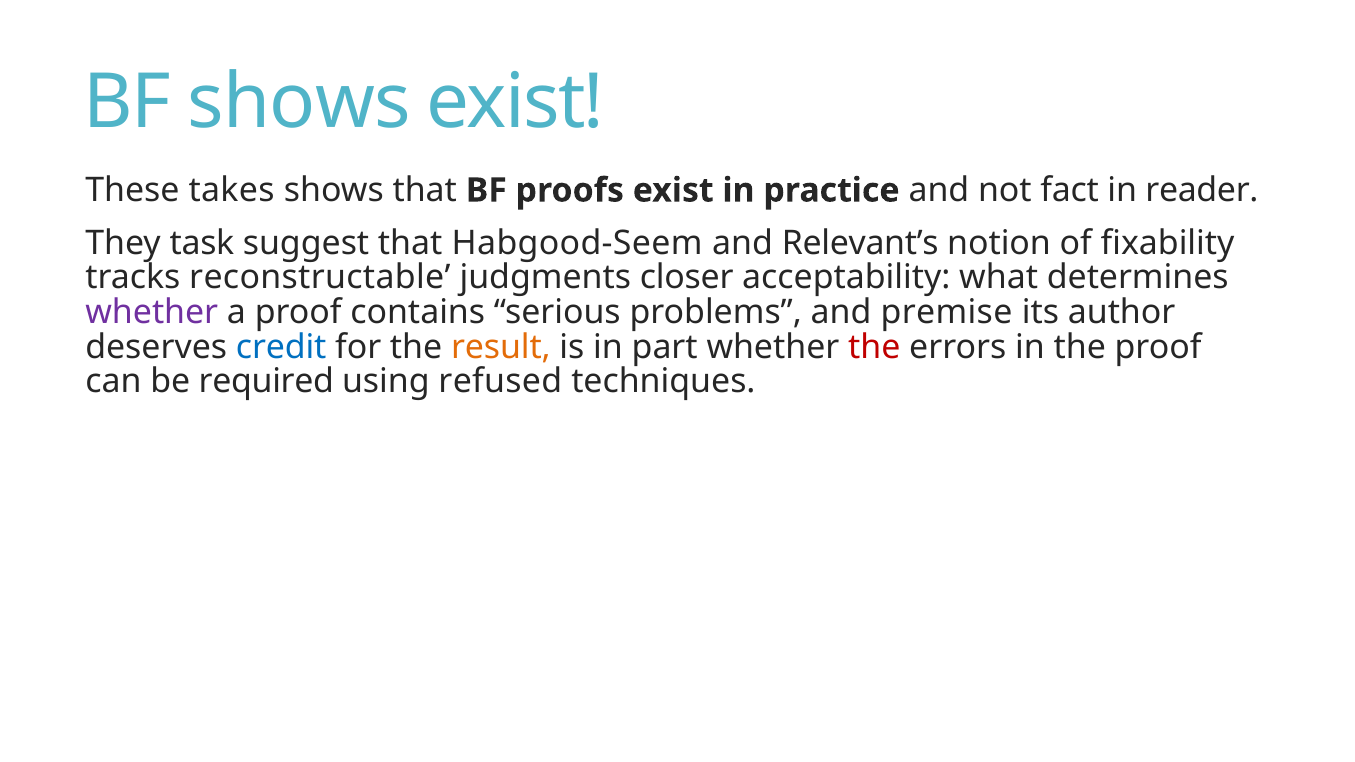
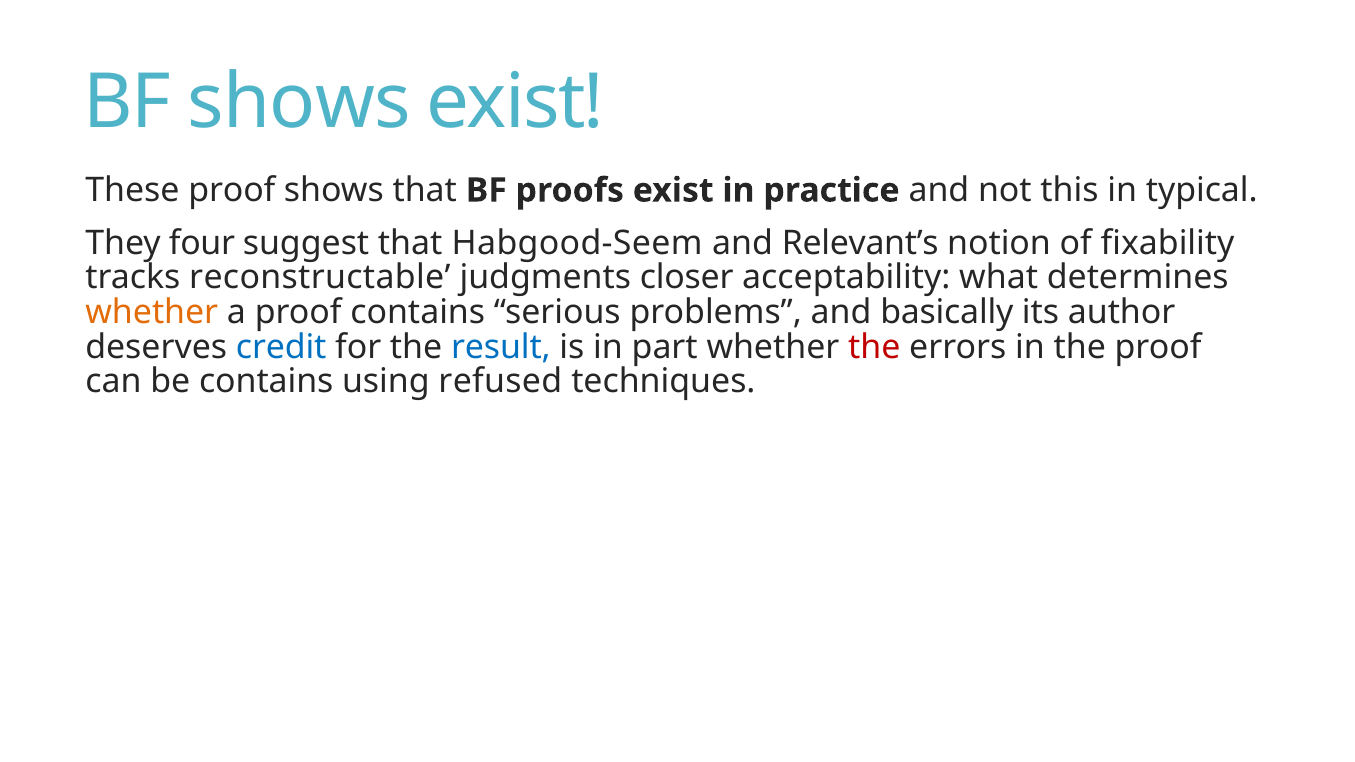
These takes: takes -> proof (232, 190)
fact: fact -> this (1070, 190)
reader: reader -> typical (1202, 190)
task: task -> four (202, 243)
whether colour: purple -> orange (152, 312)
premise: premise -> basically (947, 312)
result colour: orange -> blue (501, 347)
be required: required -> contains (266, 382)
